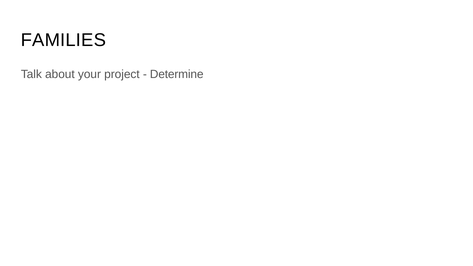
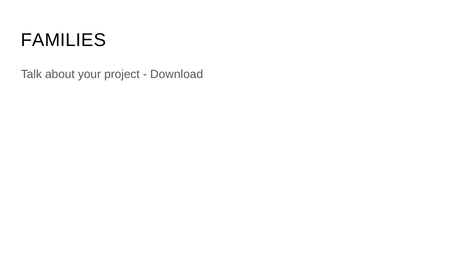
Determine: Determine -> Download (177, 74)
